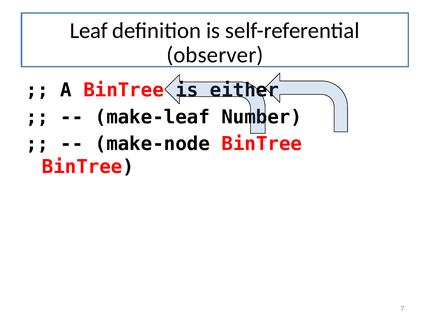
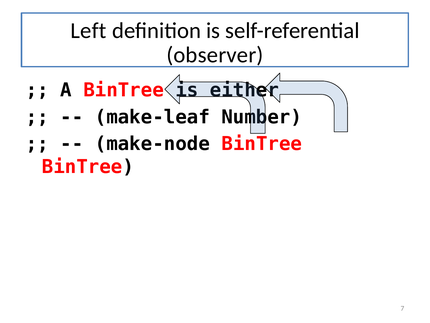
Leaf: Leaf -> Left (88, 30)
